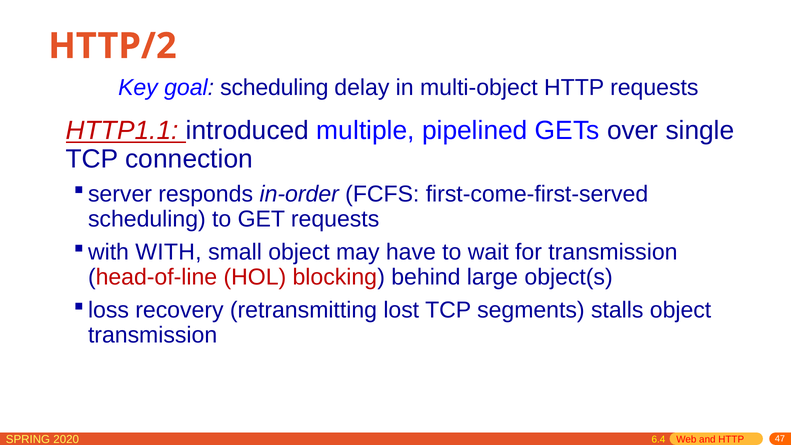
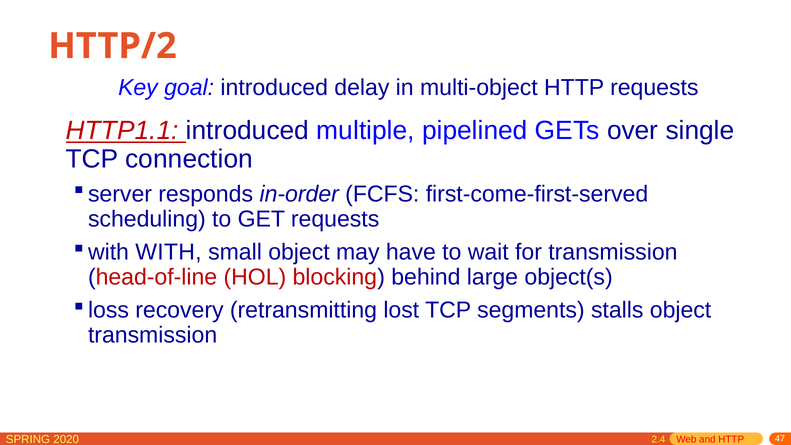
goal scheduling: scheduling -> introduced (274, 88)
6.4: 6.4 -> 2.4 (658, 439)
